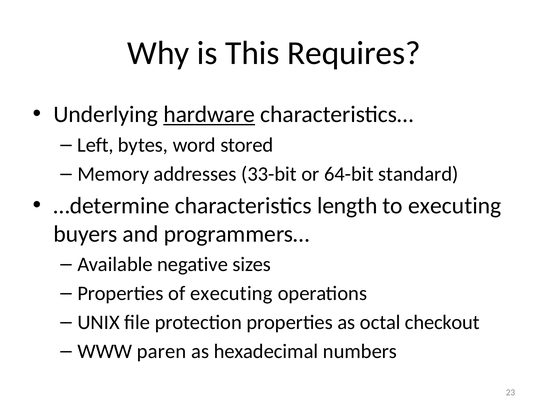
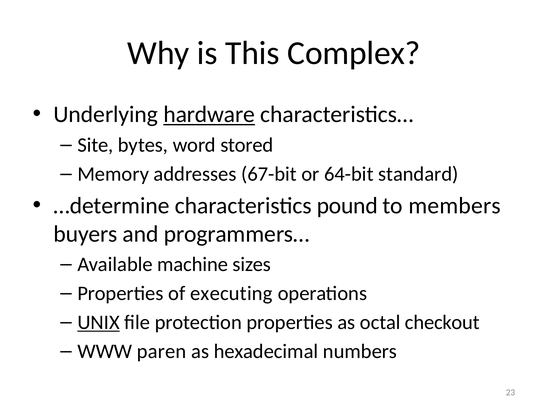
Requires: Requires -> Complex (354, 53)
Left: Left -> Site (95, 145)
33-bit: 33-bit -> 67-bit (269, 174)
length: length -> pound (347, 206)
to executing: executing -> members (455, 206)
negative: negative -> machine (193, 264)
UNIX underline: none -> present (99, 322)
